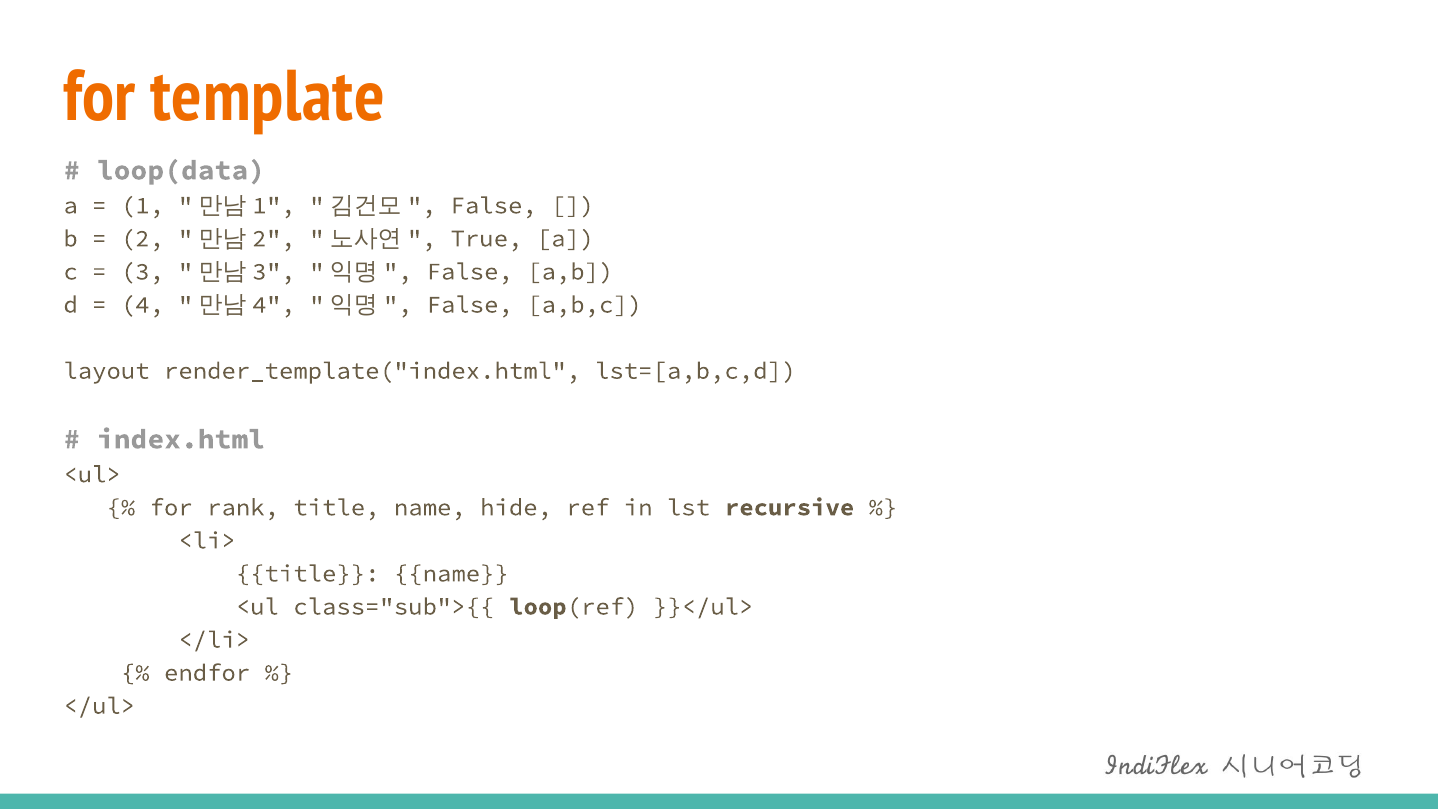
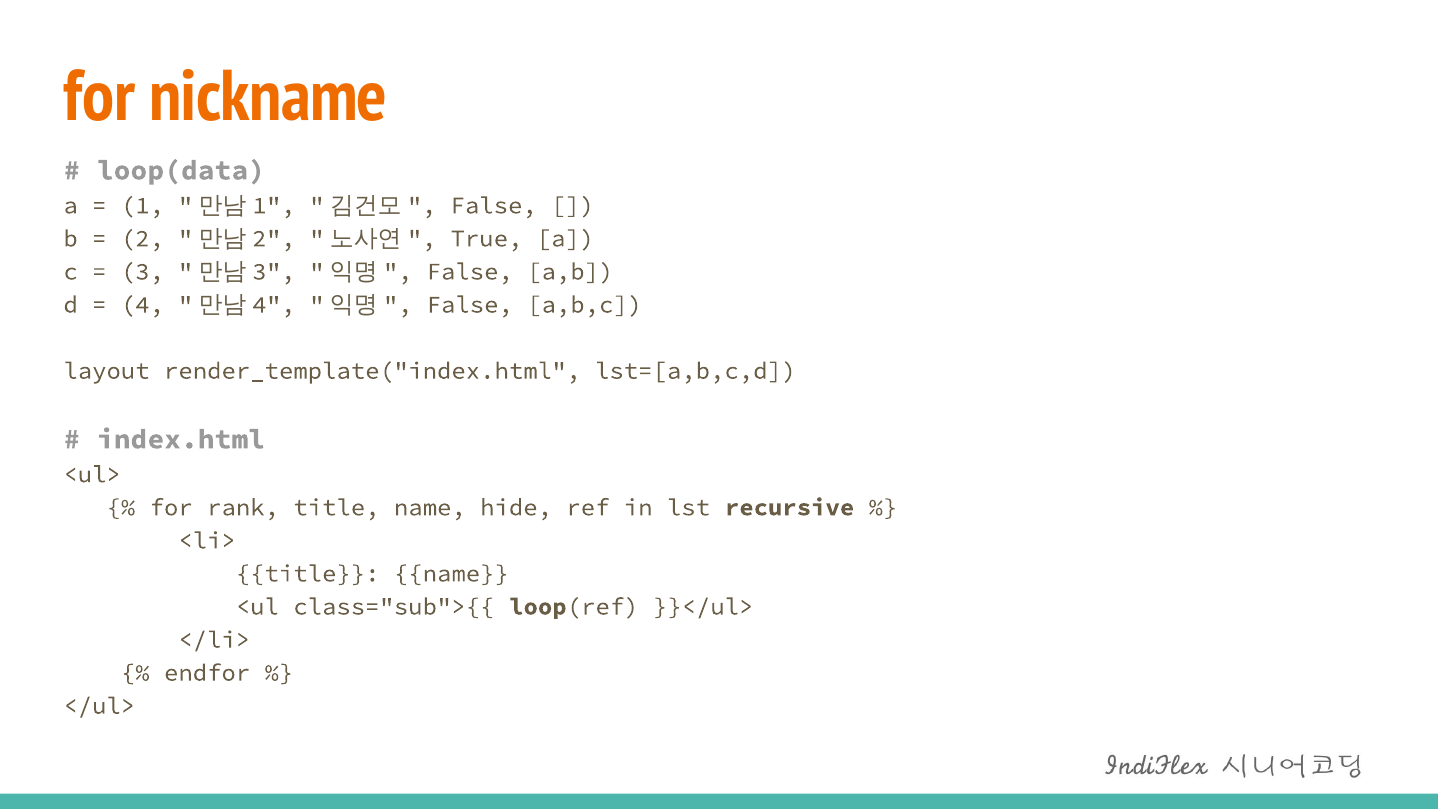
template: template -> nickname (268, 97)
